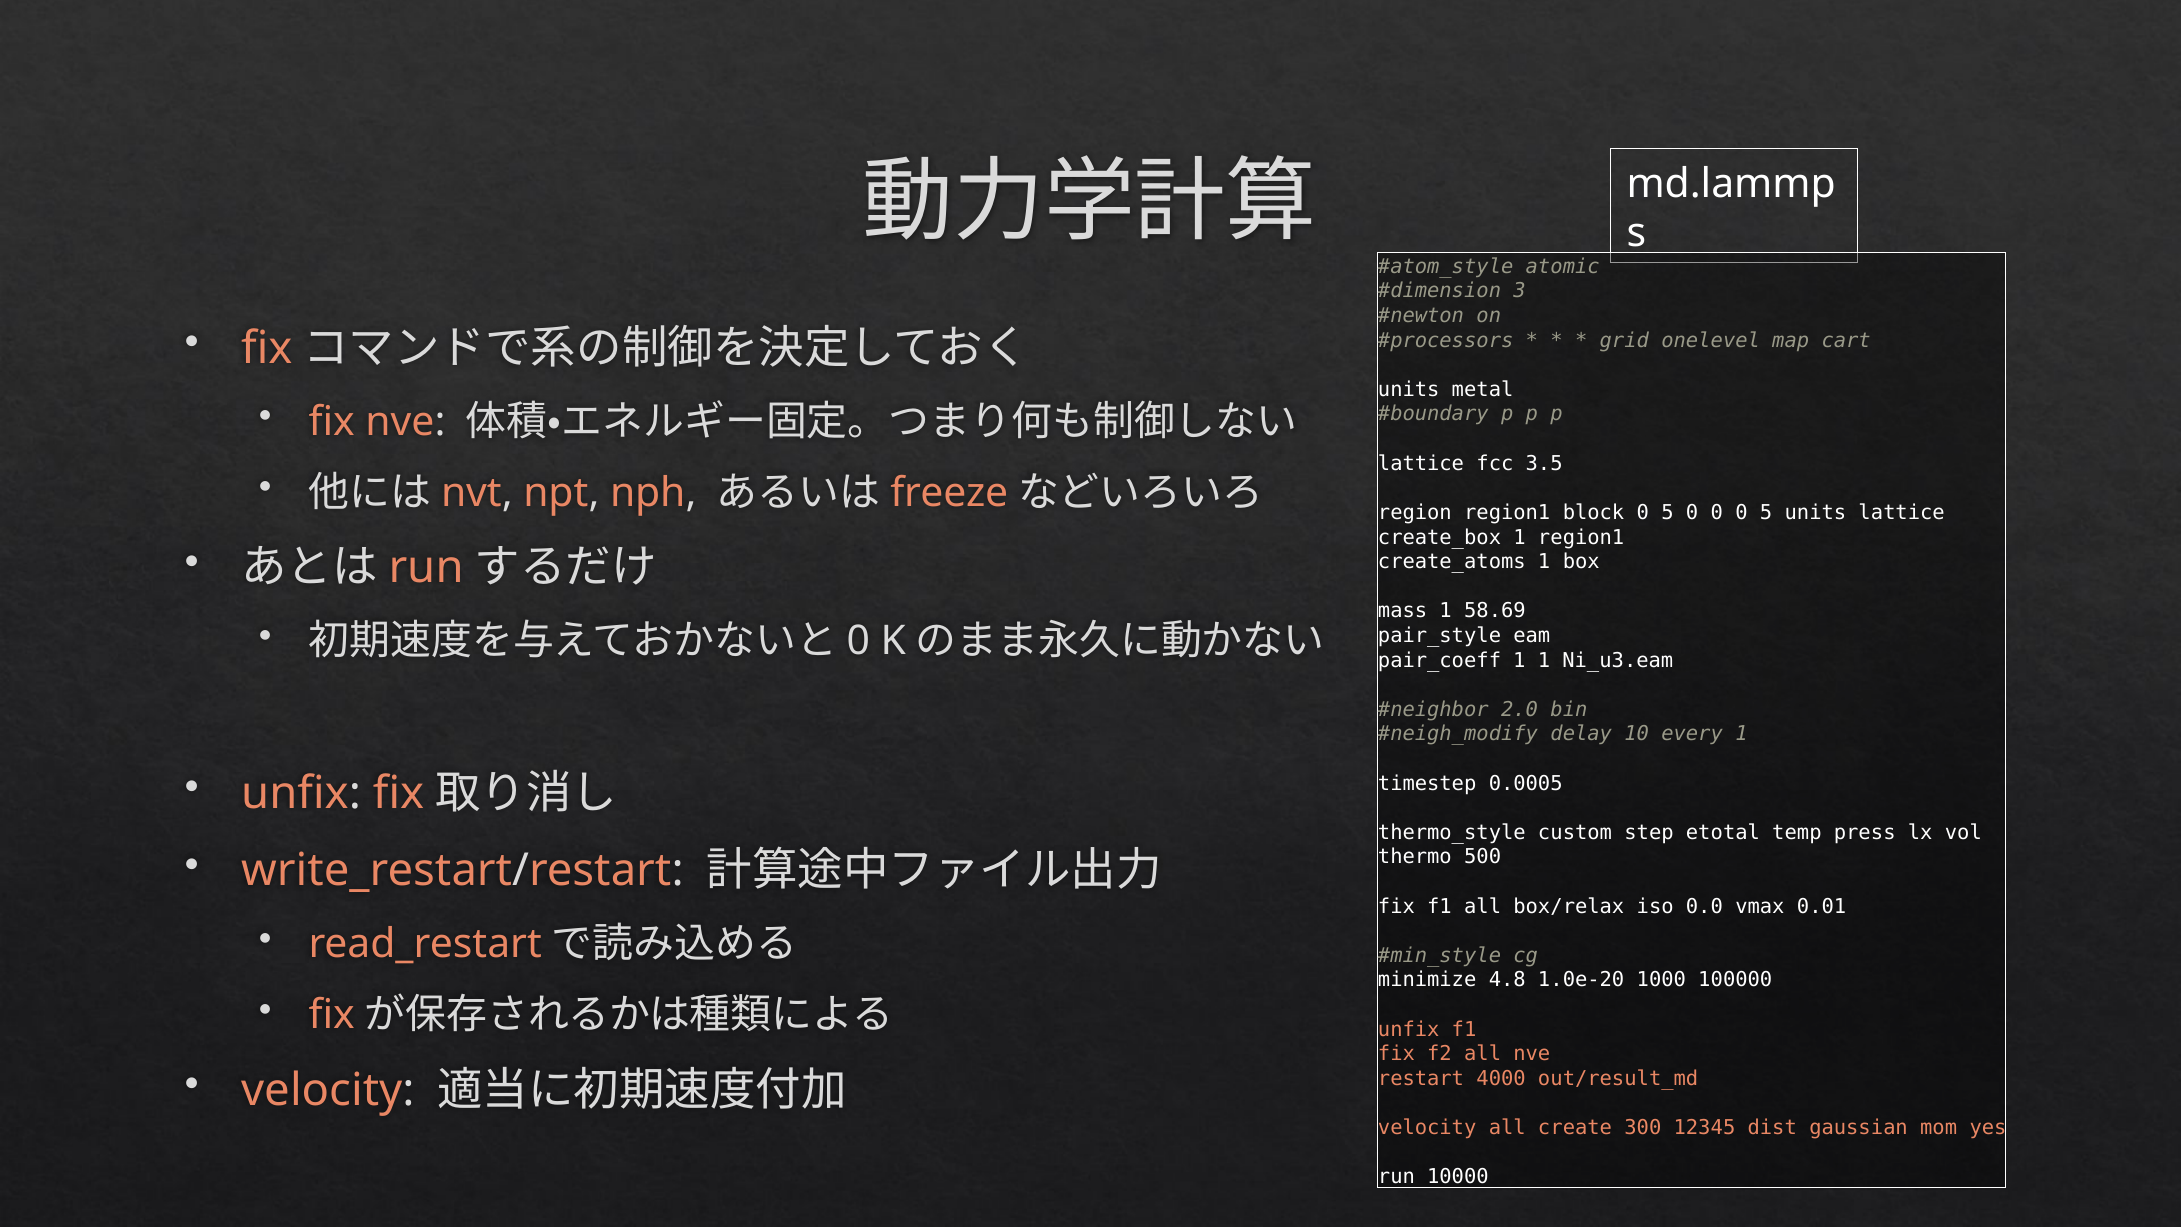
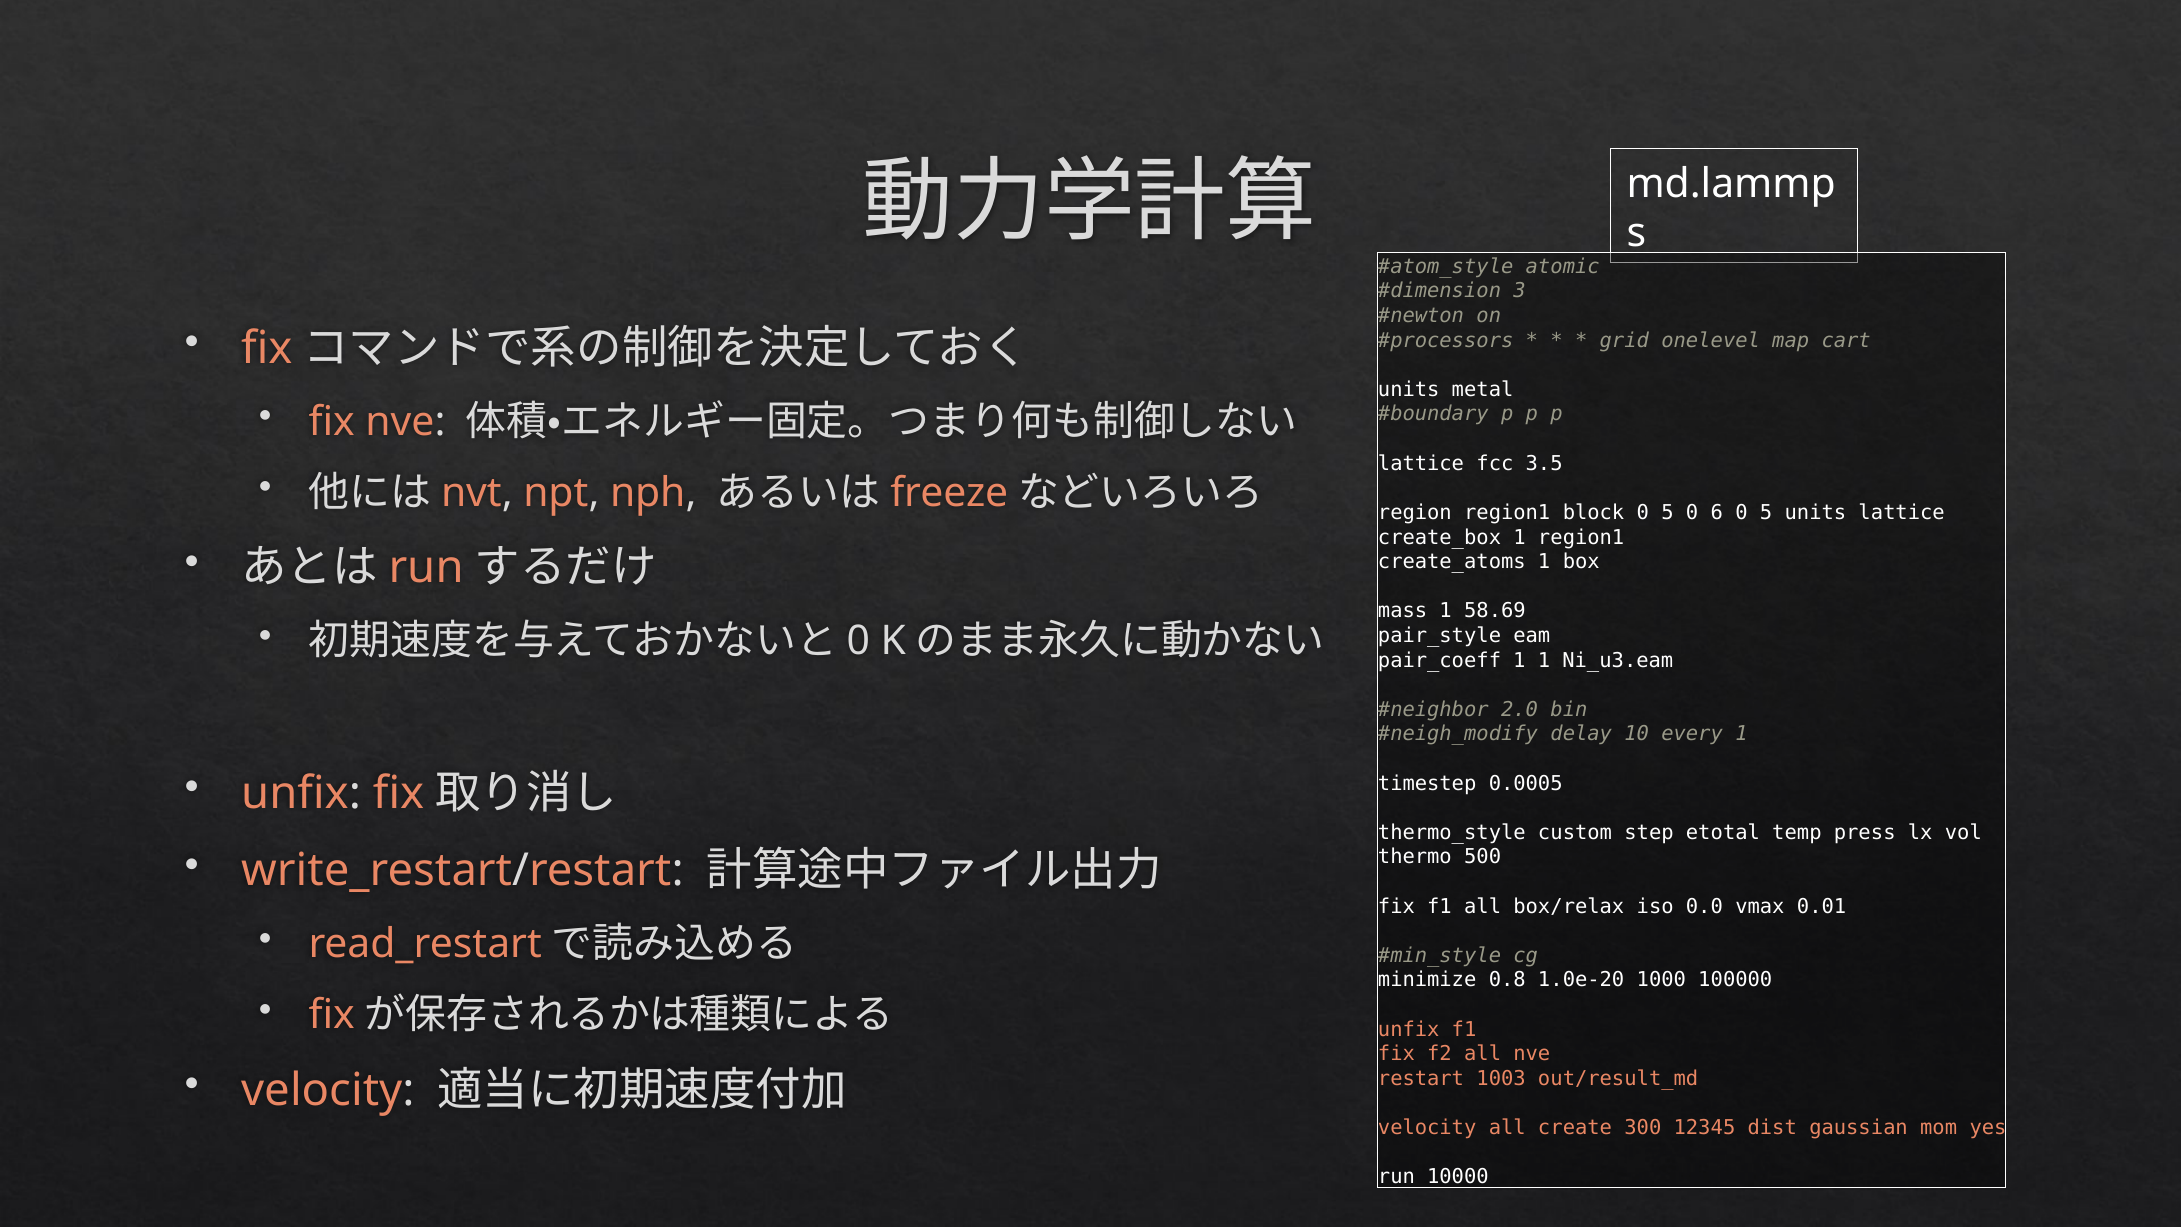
5 0 0: 0 -> 6 (1717, 513)
4.8: 4.8 -> 0.8 (1507, 980)
4000: 4000 -> 1003 (1501, 1078)
